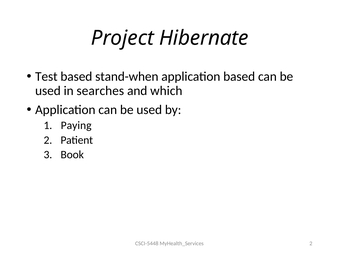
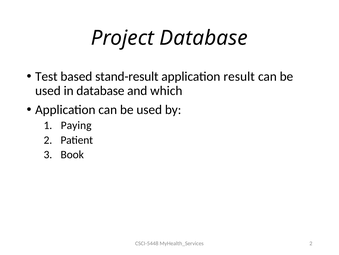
Project Hibernate: Hibernate -> Database (204, 38)
stand-when: stand-when -> stand-result (127, 76)
application based: based -> result (239, 76)
in searches: searches -> database (100, 91)
